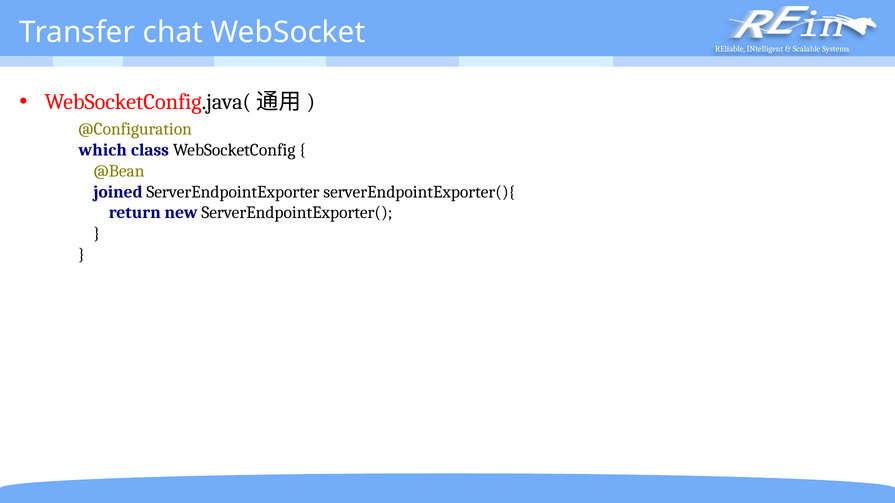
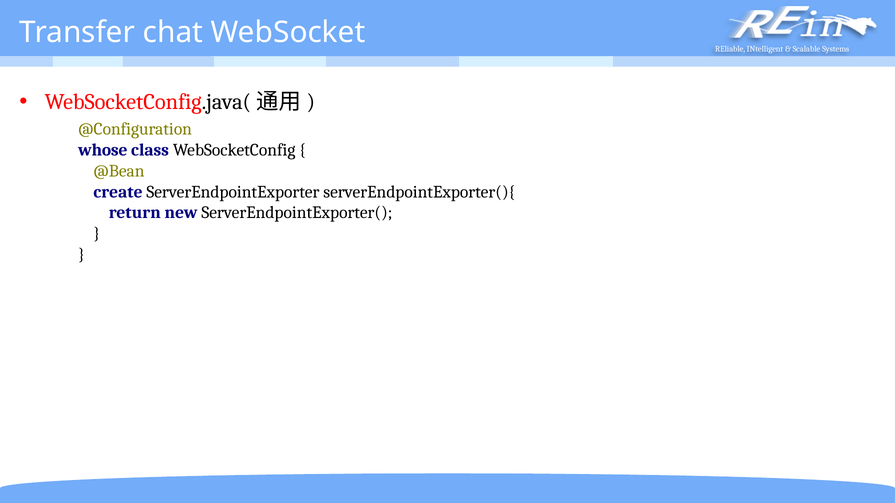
which: which -> whose (103, 150)
joined: joined -> create (118, 192)
